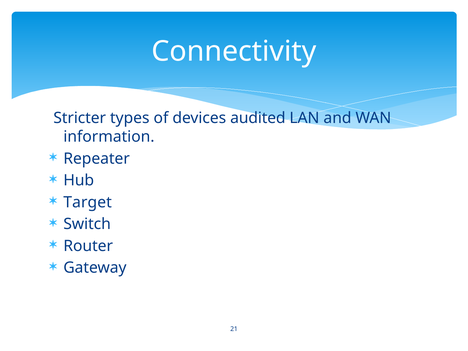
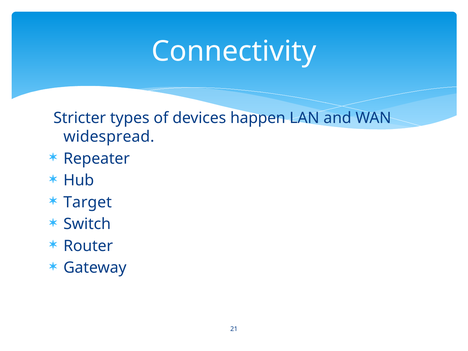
audited: audited -> happen (258, 118)
information: information -> widespread (109, 137)
